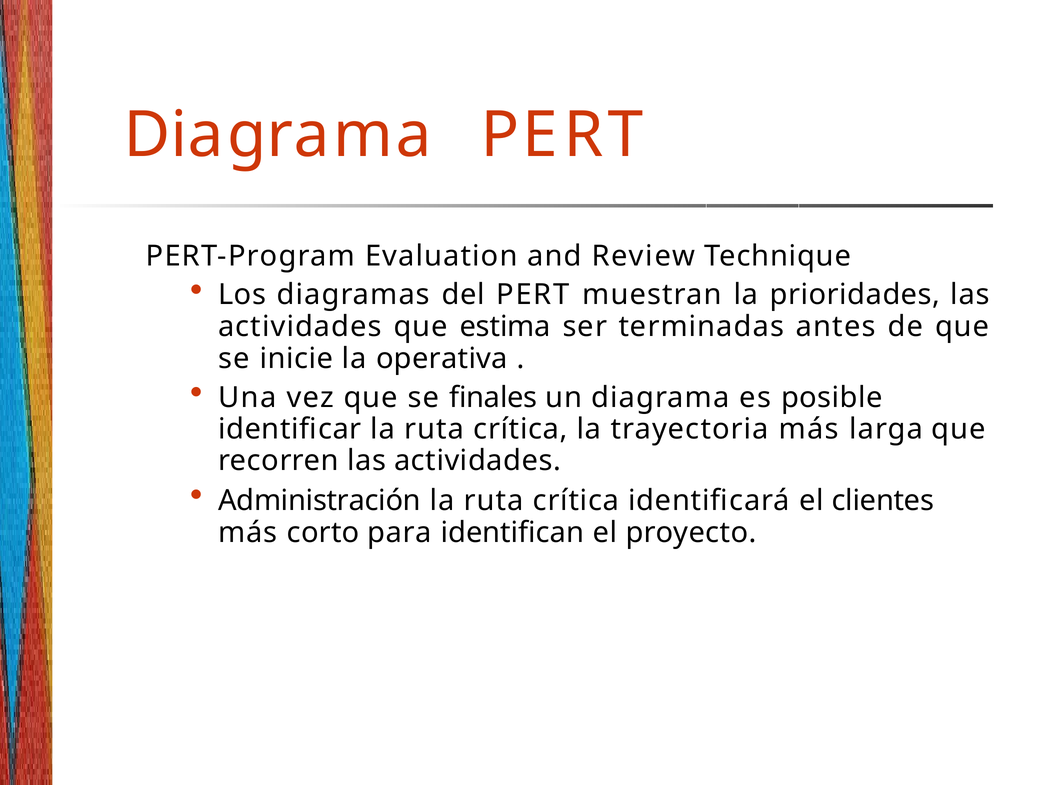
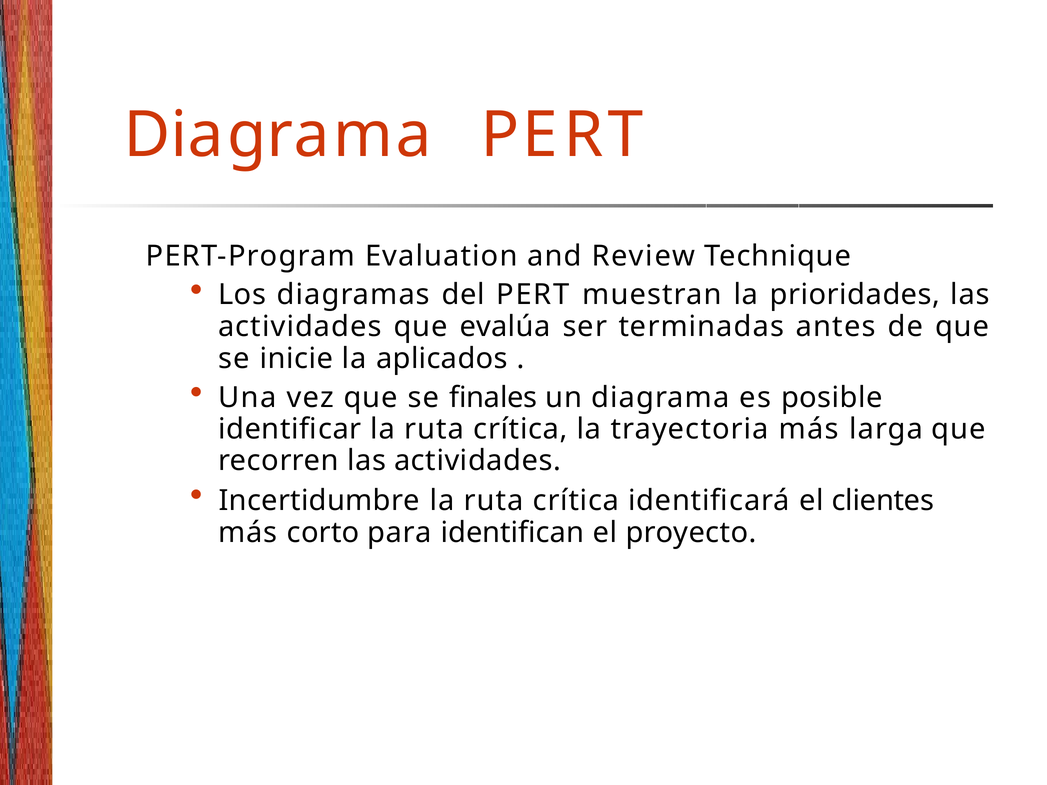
estima: estima -> evalúa (505, 327)
operativa: operativa -> aplicados (442, 359)
Administración: Administración -> Incertidumbre (319, 501)
